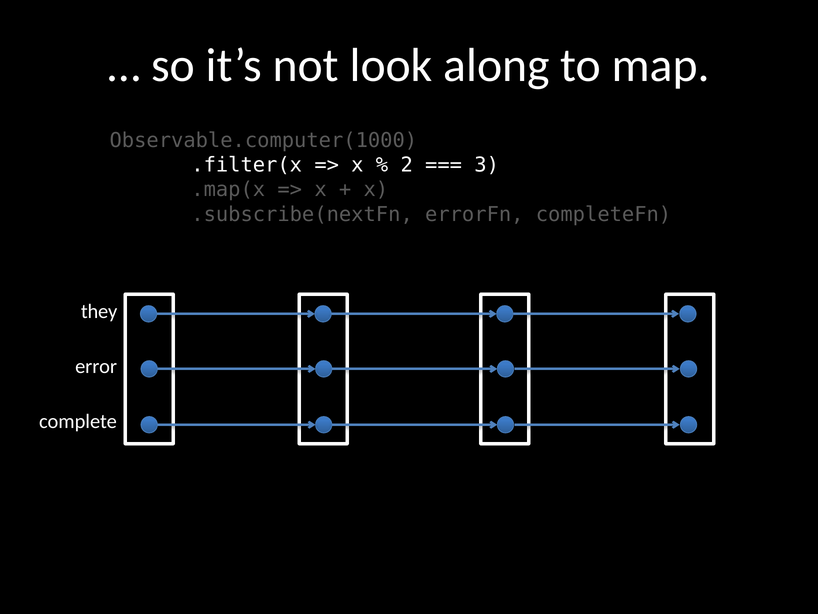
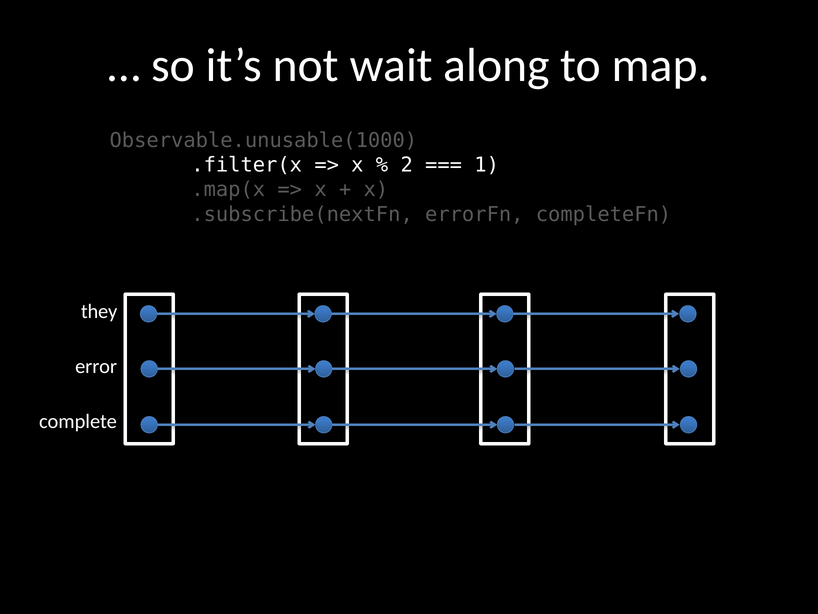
look: look -> wait (391, 66)
Observable.computer(1000: Observable.computer(1000 -> Observable.unusable(1000 (263, 140)
3: 3 -> 1 (487, 165)
